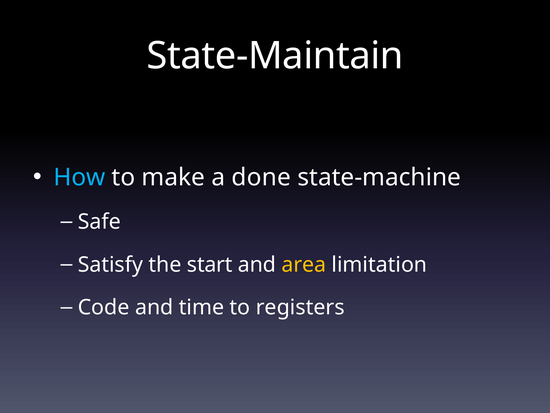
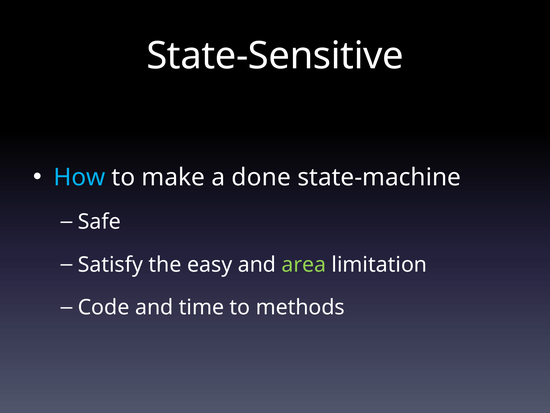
State-Maintain: State-Maintain -> State-Sensitive (275, 56)
start: start -> easy (210, 264)
area colour: yellow -> light green (304, 264)
registers: registers -> methods (300, 307)
